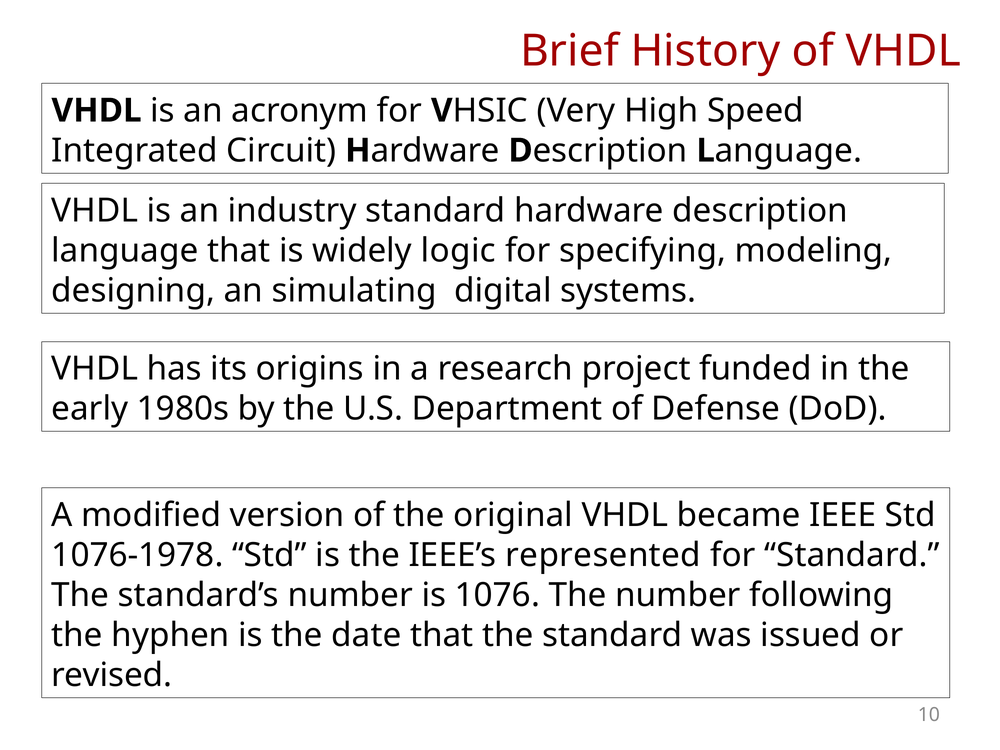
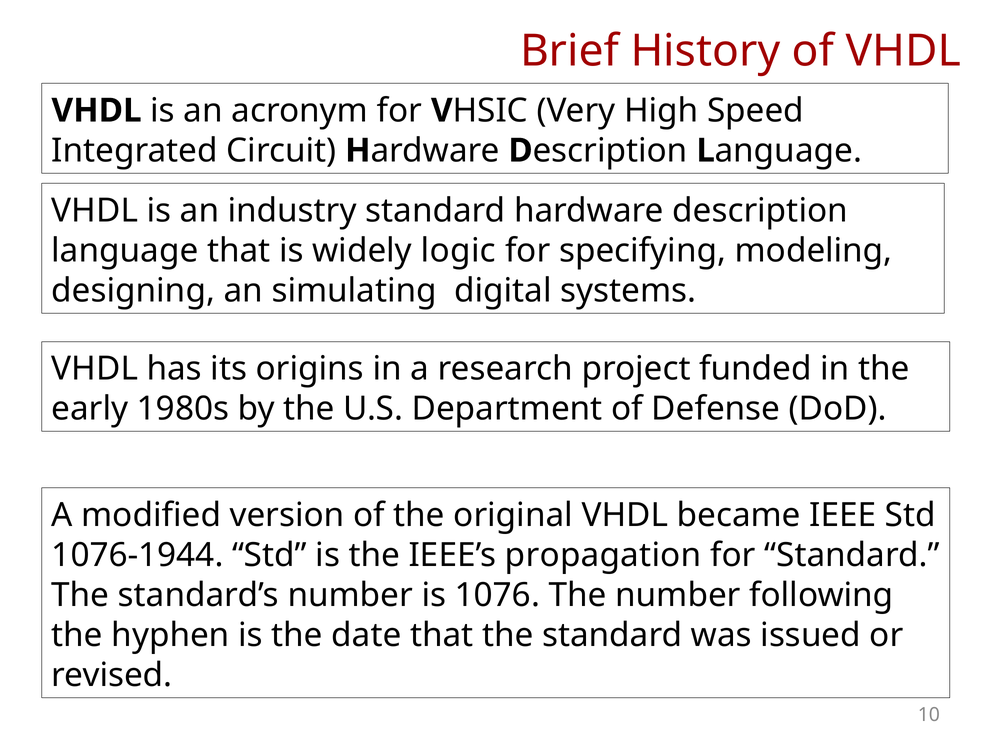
1076-1978: 1076-1978 -> 1076-1944 (137, 555)
represented: represented -> propagation (603, 555)
